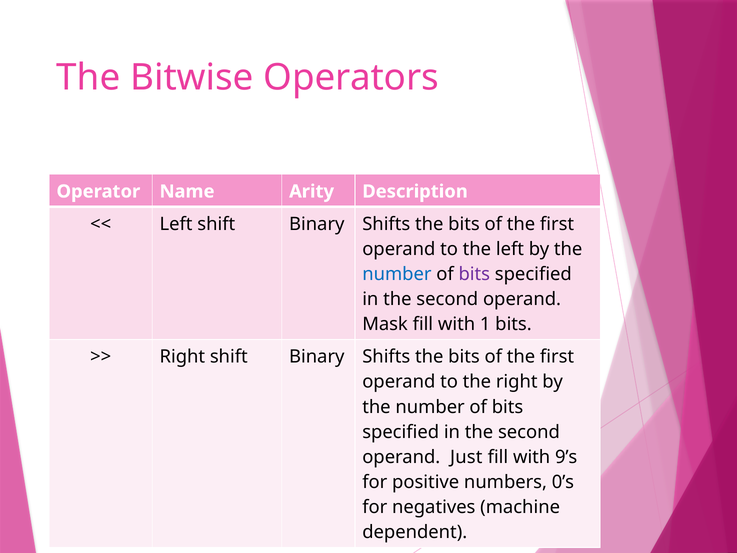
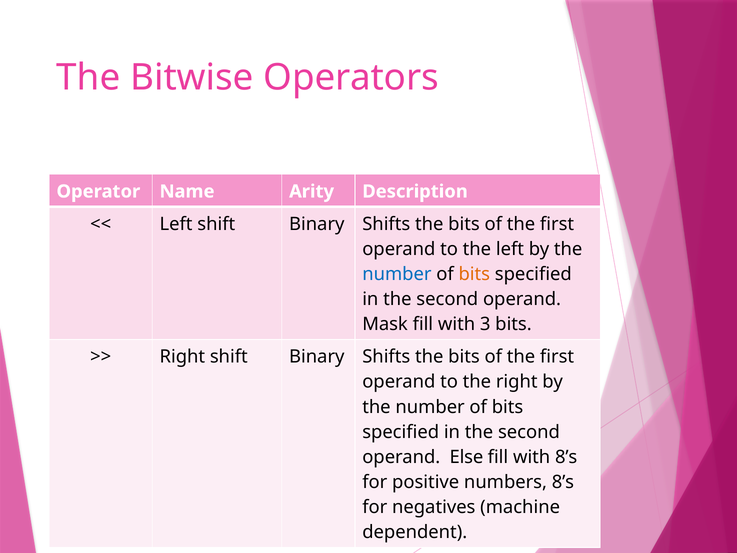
bits colour: purple -> orange (474, 274)
1: 1 -> 3 (485, 324)
Just: Just -> Else (466, 457)
with 9’s: 9’s -> 8’s (566, 457)
numbers 0’s: 0’s -> 8’s (563, 482)
